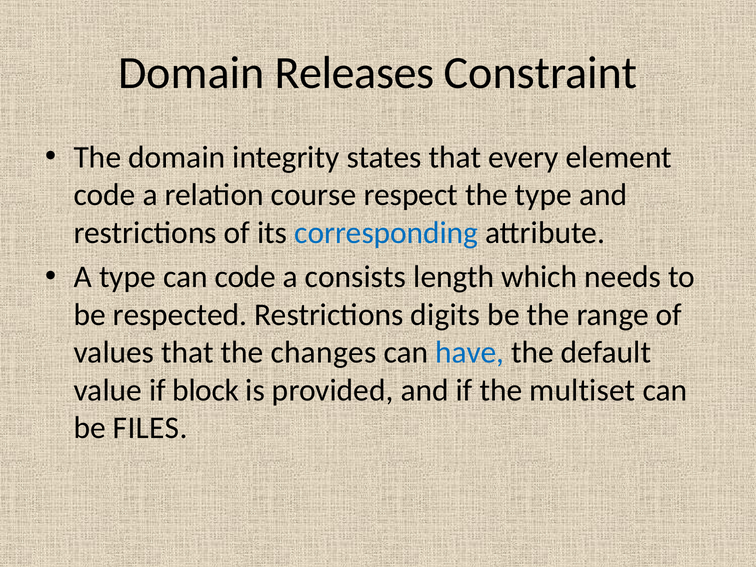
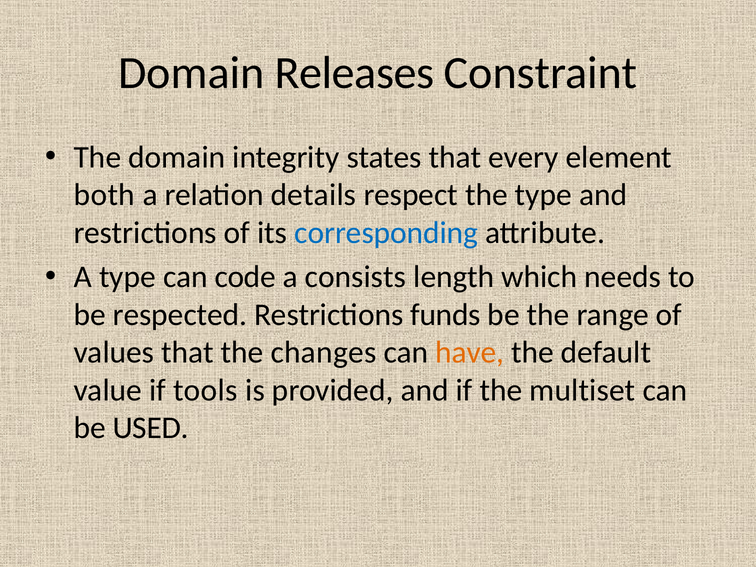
code: code -> both (104, 195)
course: course -> details (313, 195)
digits: digits -> funds (446, 315)
have colour: blue -> orange (470, 352)
block: block -> tools (205, 390)
FILES: FILES -> USED (151, 428)
